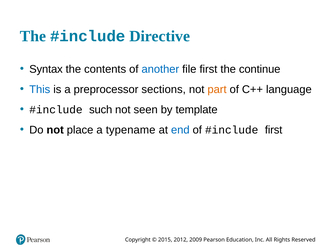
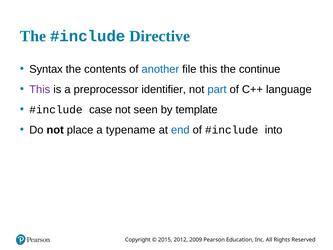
file first: first -> this (208, 69)
This colour: blue -> purple (40, 89)
sections: sections -> identifier (164, 89)
part colour: orange -> blue (217, 89)
such: such -> case (101, 110)
first: first -> into (274, 130)
